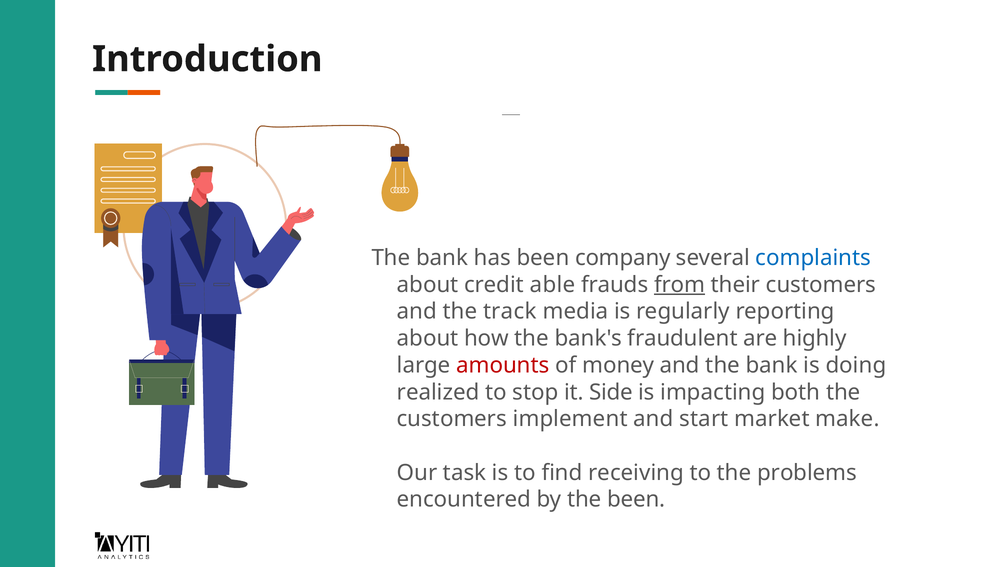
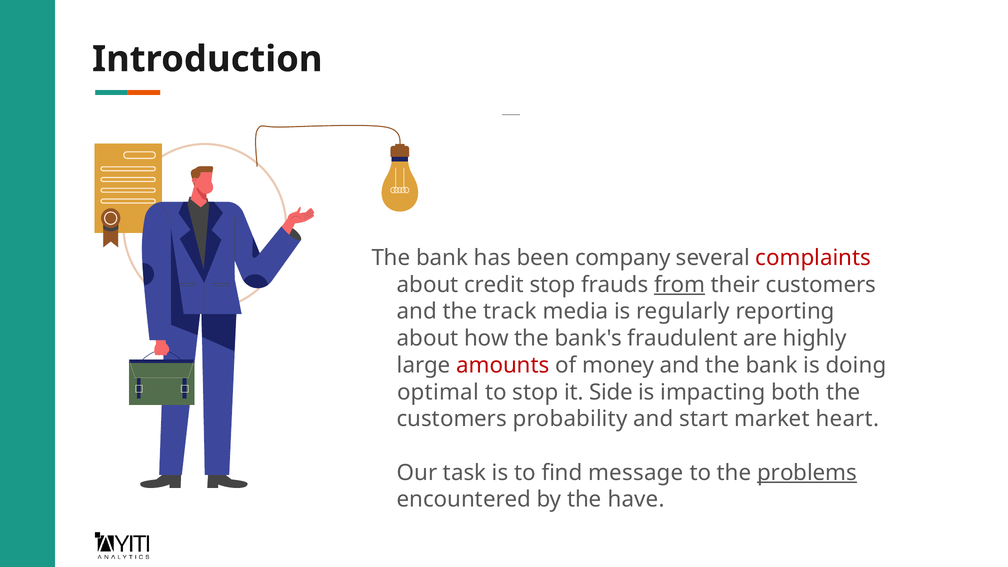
complaints colour: blue -> red (813, 258)
credit able: able -> stop (553, 285)
realized: realized -> optimal (438, 392)
implement: implement -> probability (570, 419)
make: make -> heart (847, 419)
receiving: receiving -> message (636, 473)
problems underline: none -> present (807, 473)
the been: been -> have (636, 500)
